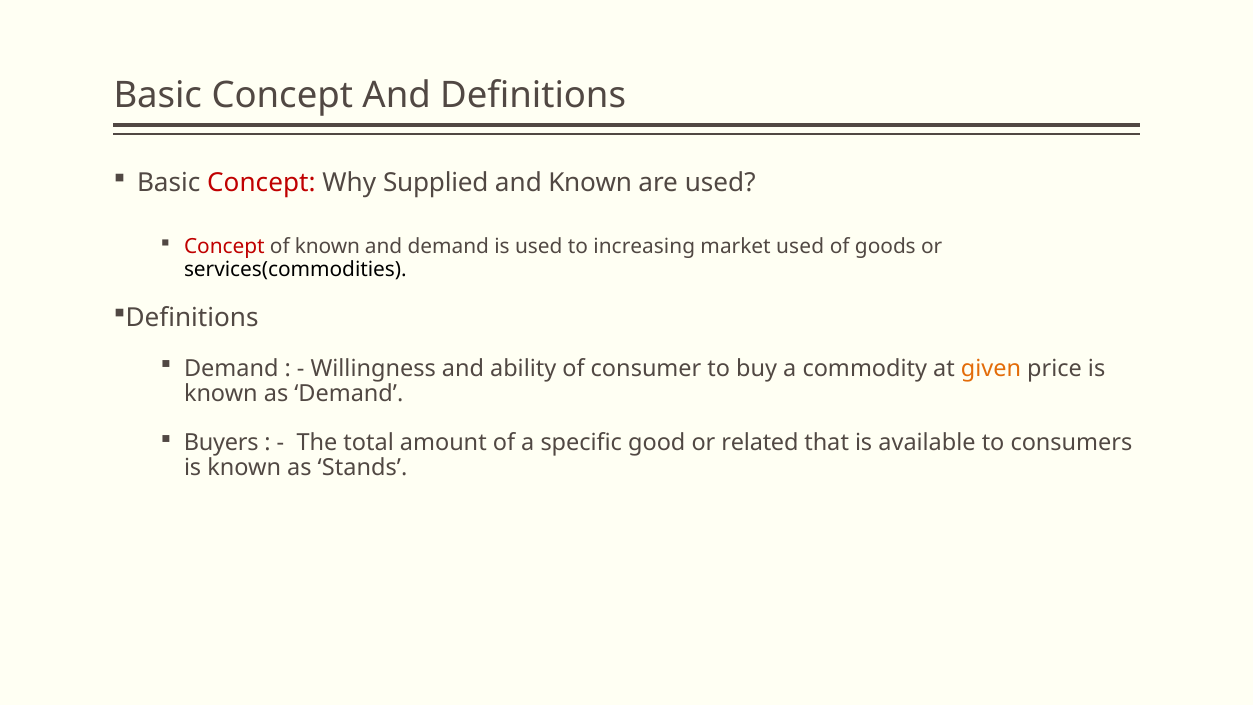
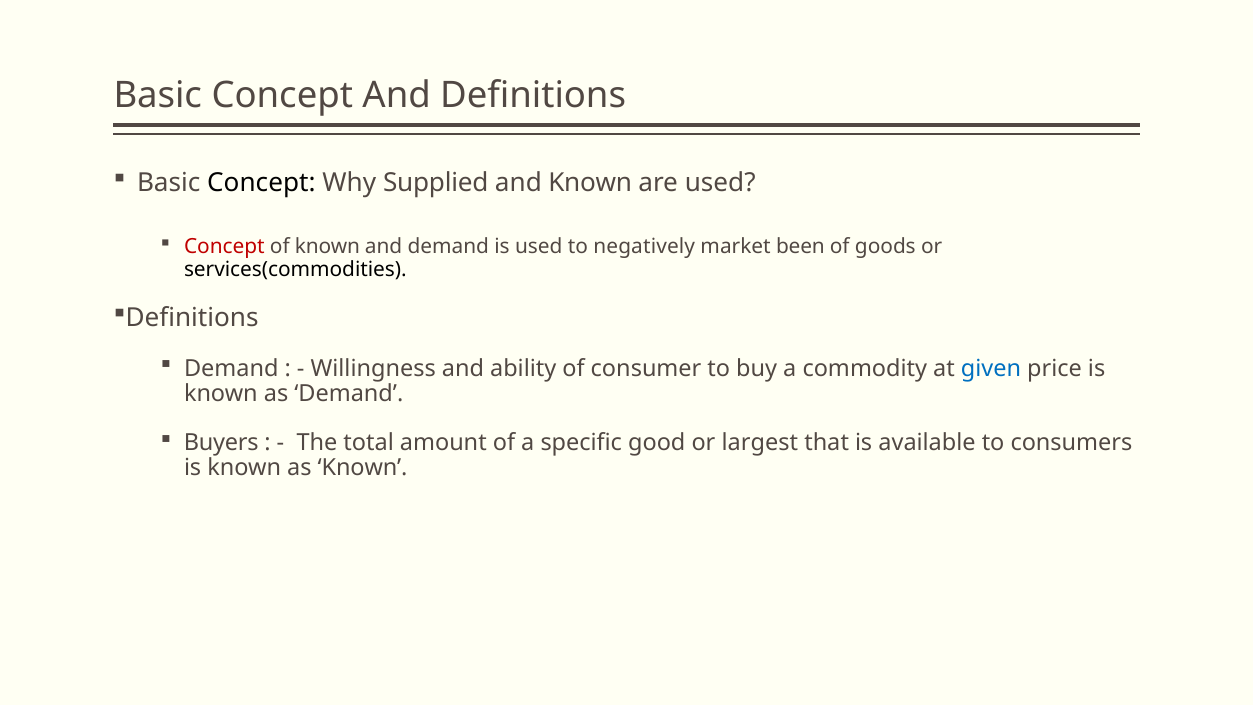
Concept colour: red -> black (261, 183)
increasing: increasing -> negatively (644, 247)
market used: used -> been (800, 247)
given colour: orange -> blue (991, 368)
related: related -> largest (760, 443)
as Stands: Stands -> Known (363, 468)
